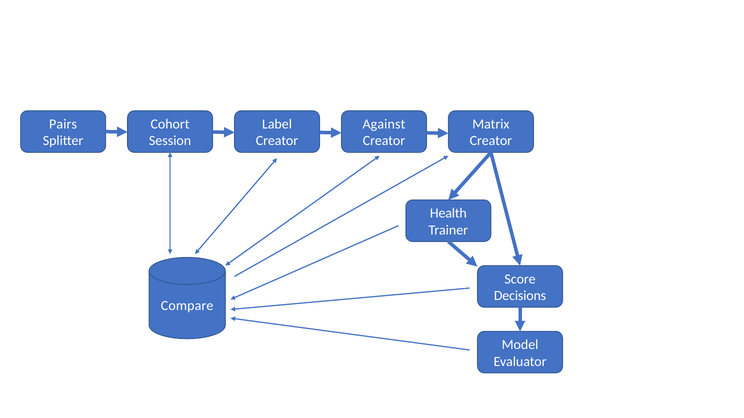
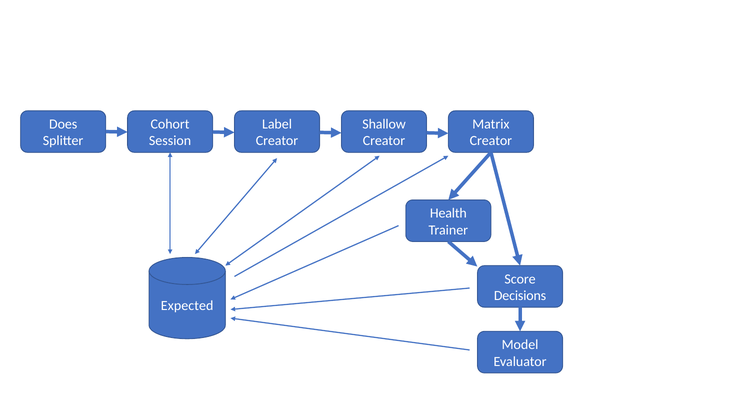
Pairs: Pairs -> Does (63, 124)
Against: Against -> Shallow (384, 124)
Compare: Compare -> Expected (187, 306)
